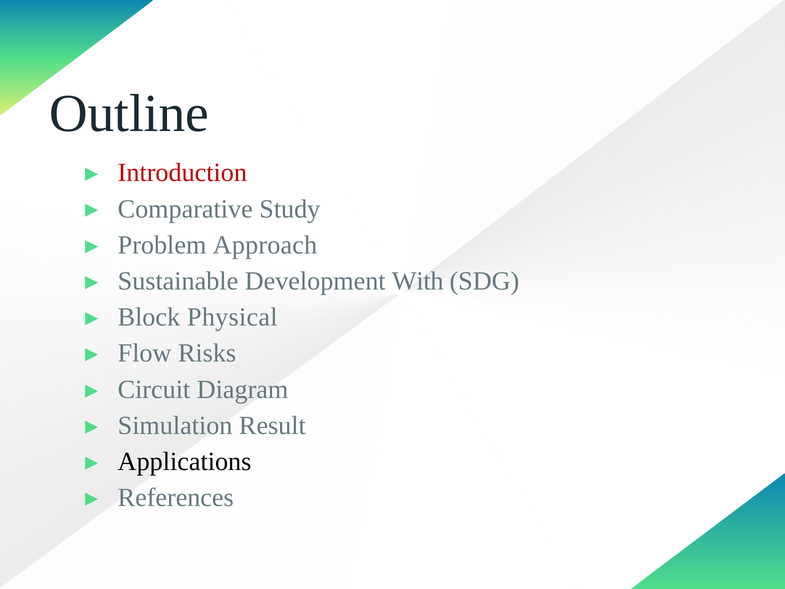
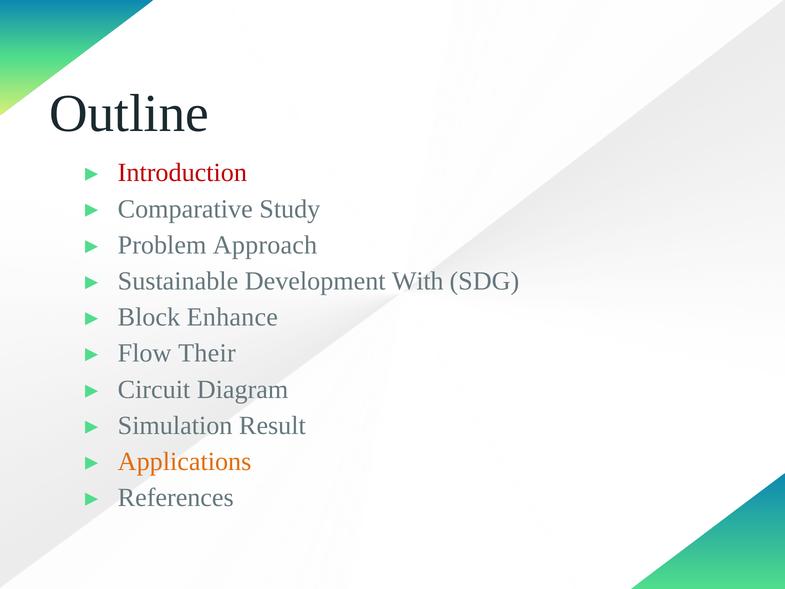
Physical: Physical -> Enhance (232, 317)
Risks: Risks -> Their (207, 353)
Applications colour: black -> orange (185, 461)
